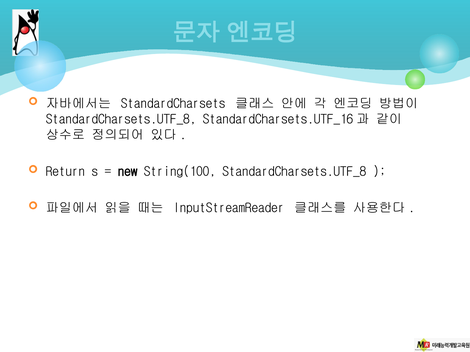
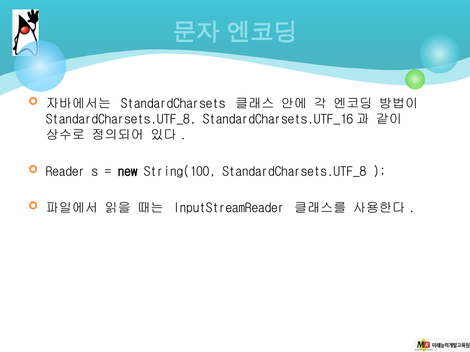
Return: Return -> Reader (65, 172)
